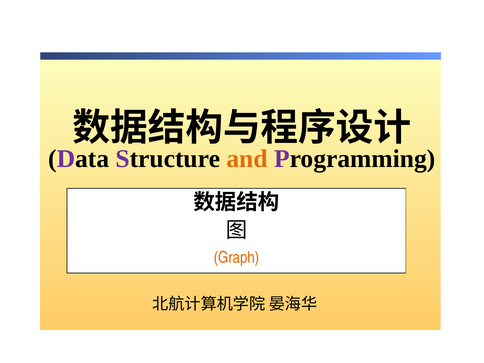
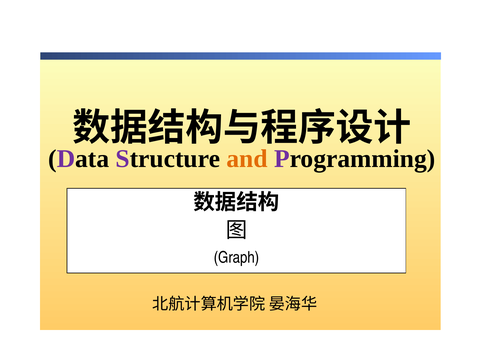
Graph colour: orange -> black (236, 258)
